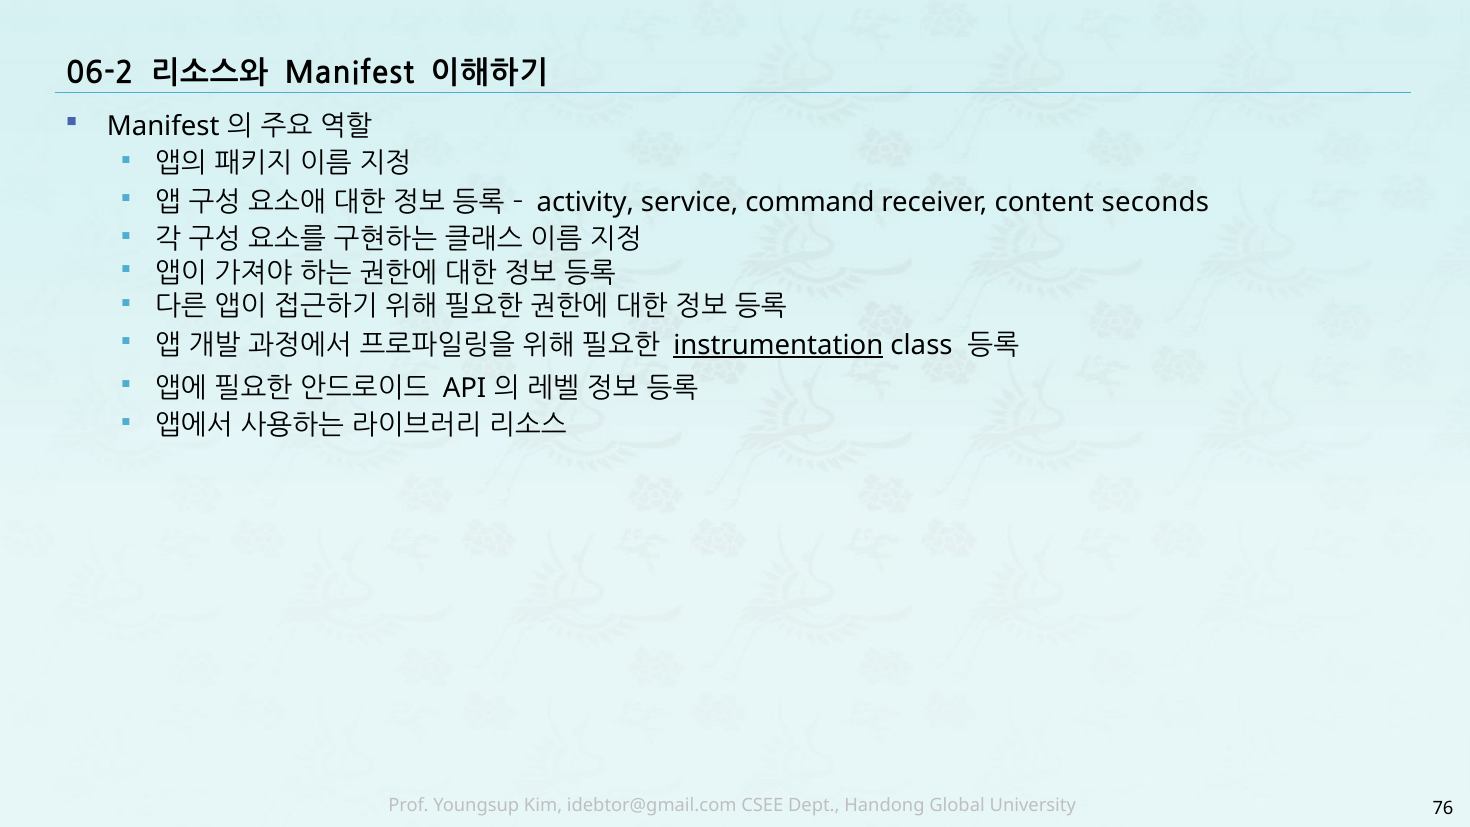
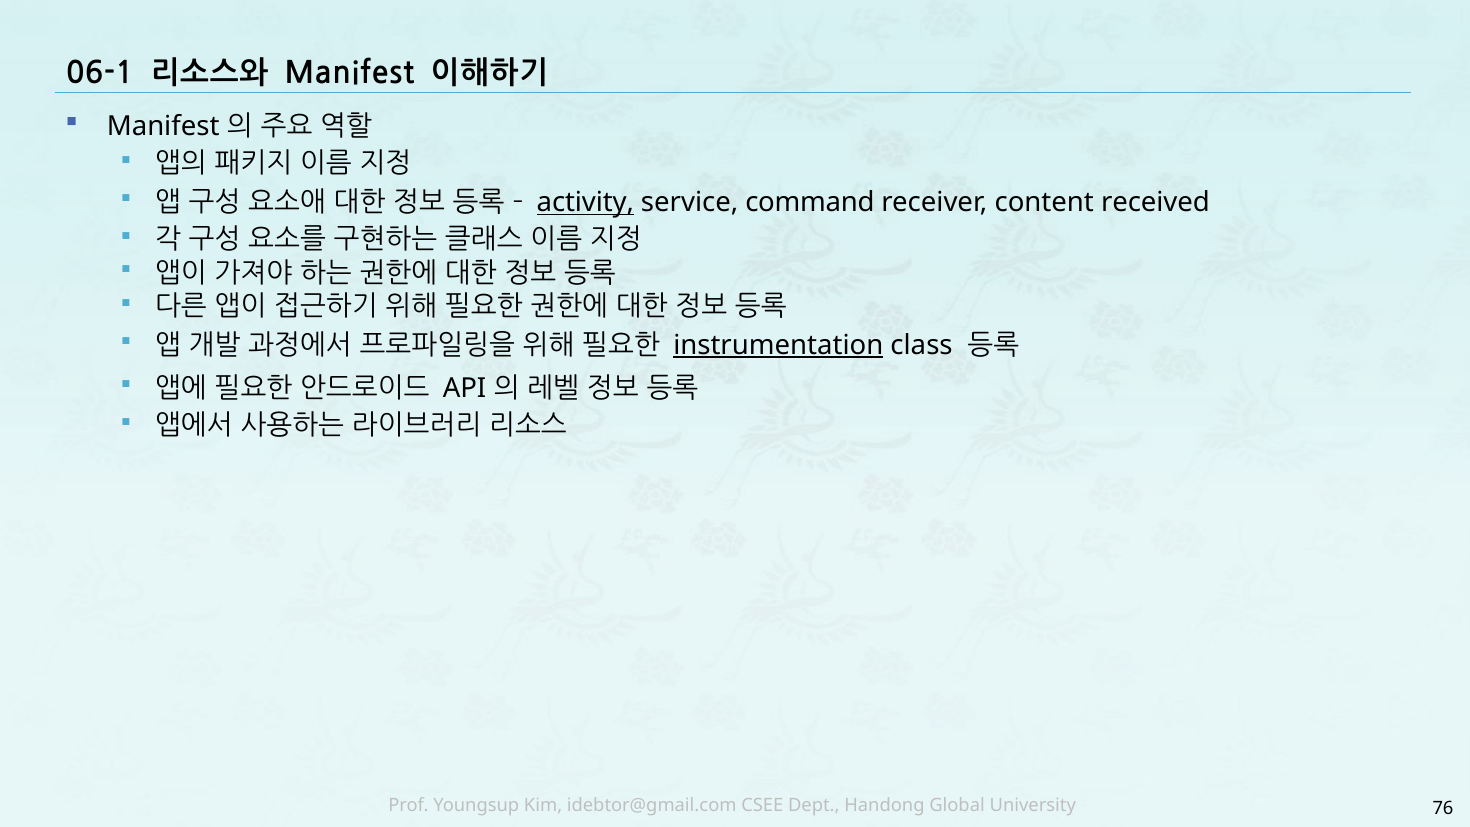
06-2: 06-2 -> 06-1 (100, 74)
activity underline: none -> present (585, 203)
seconds: seconds -> received (1155, 203)
